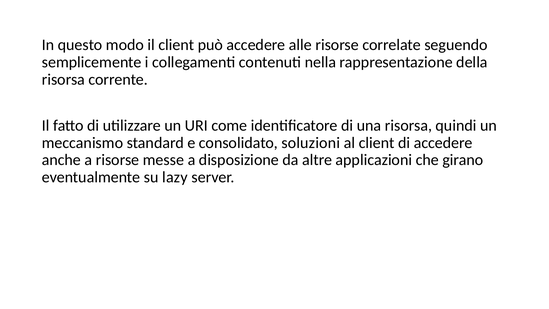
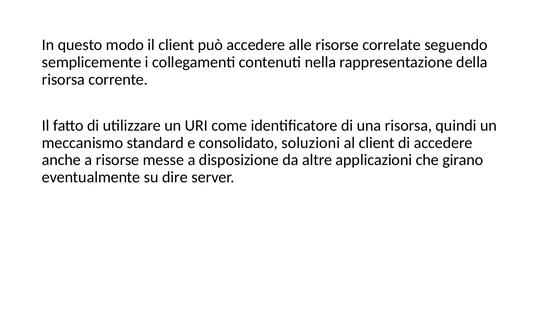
lazy: lazy -> dire (175, 177)
